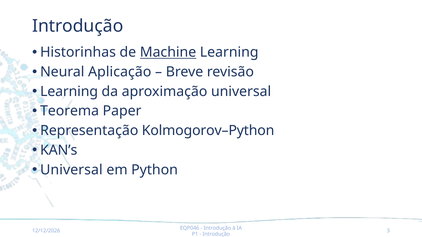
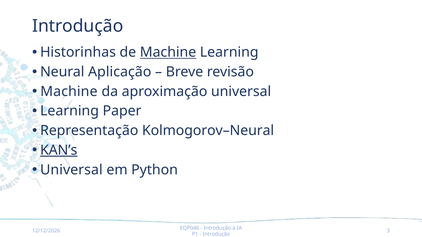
Learning: Learning -> Machine (69, 92)
Teorema: Teorema -> Learning (70, 111)
Kolmogorov–Python: Kolmogorov–Python -> Kolmogorov–Neural (208, 131)
KAN’s underline: none -> present (59, 150)
